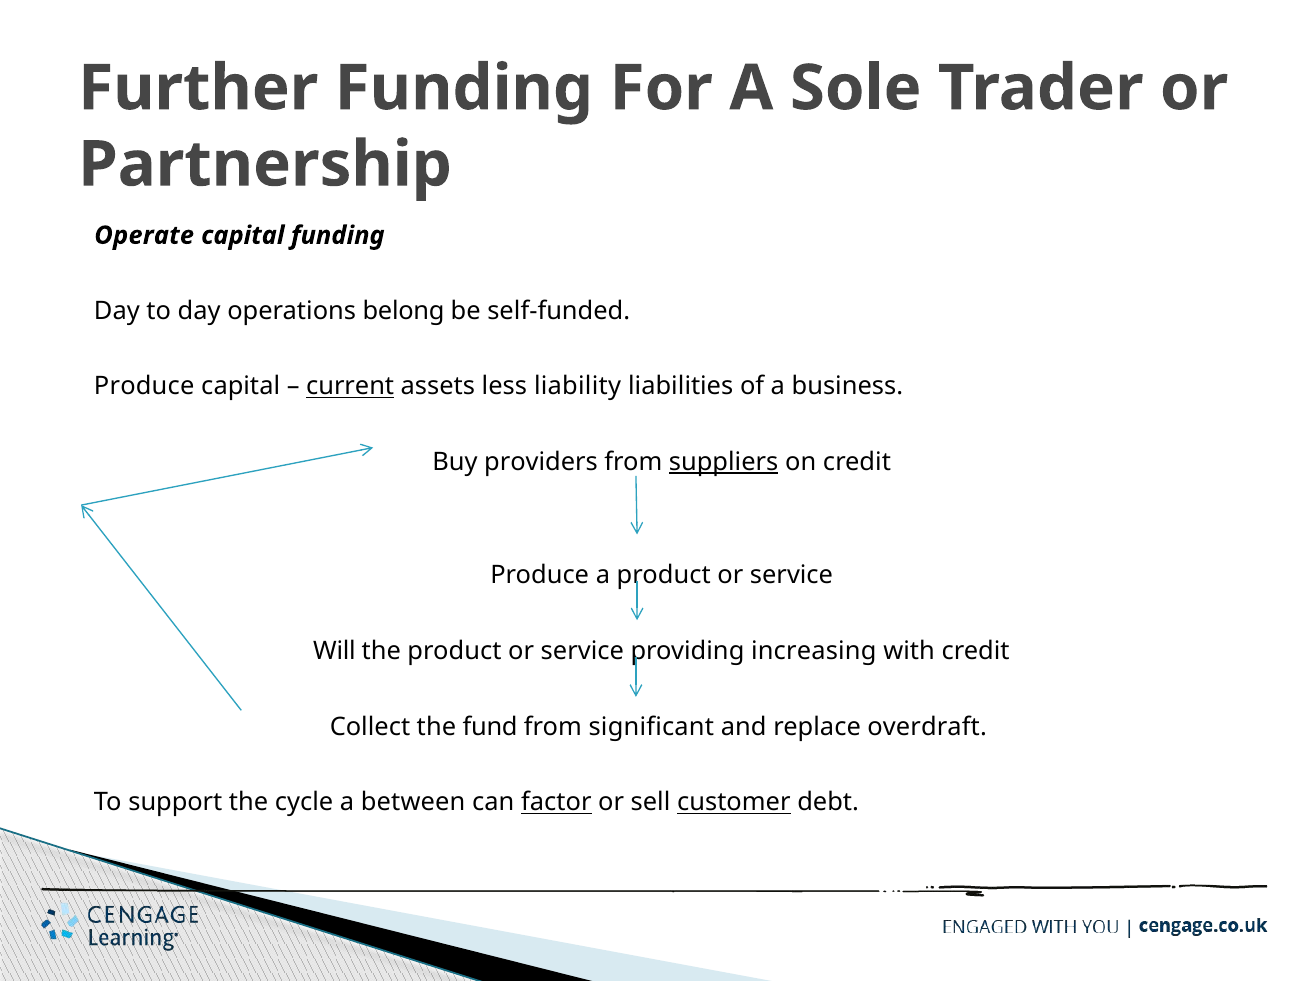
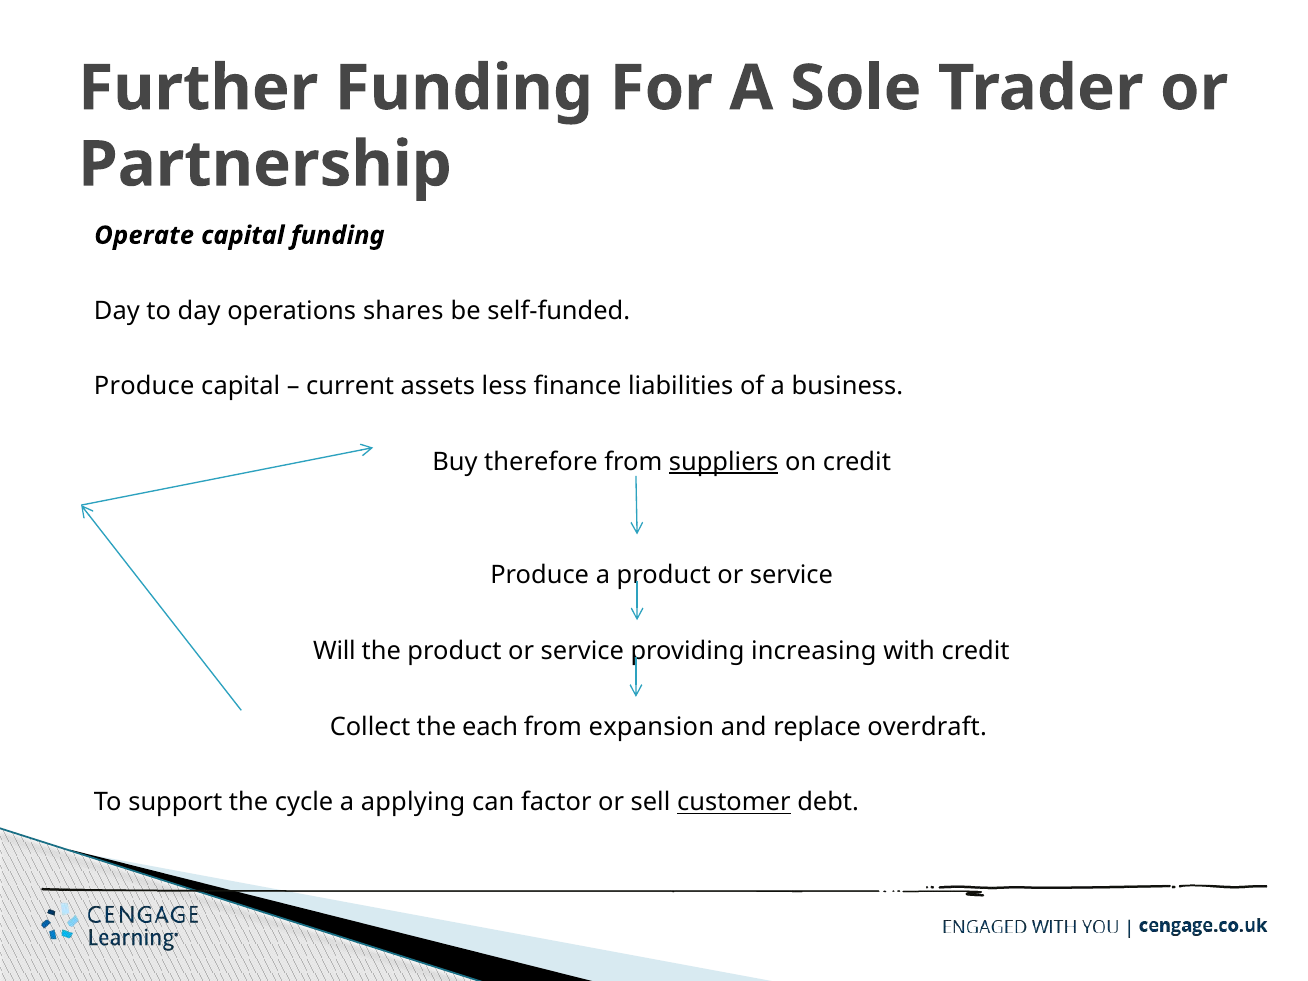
belong: belong -> shares (403, 311)
current underline: present -> none (350, 387)
liability: liability -> finance (578, 387)
providers: providers -> therefore (541, 462)
fund: fund -> each (490, 727)
significant: significant -> expansion (651, 727)
between: between -> applying (413, 802)
factor underline: present -> none (556, 802)
